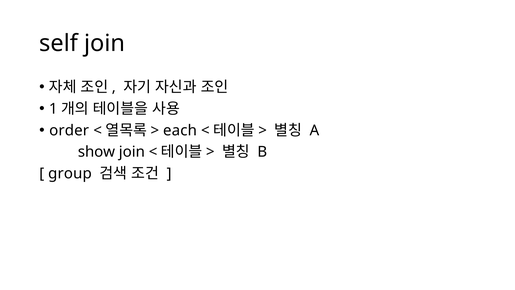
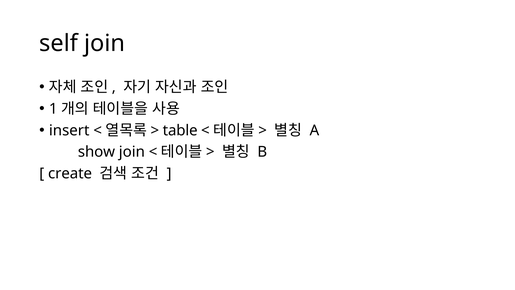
order: order -> insert (69, 130)
each: each -> table (180, 130)
group: group -> create (70, 173)
